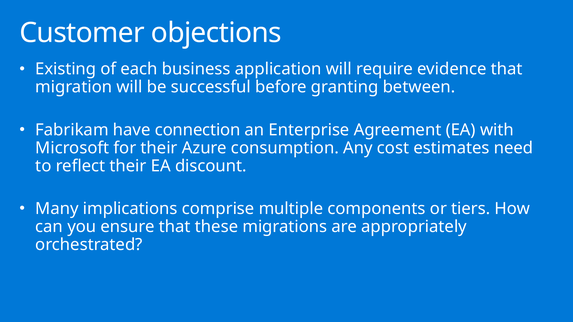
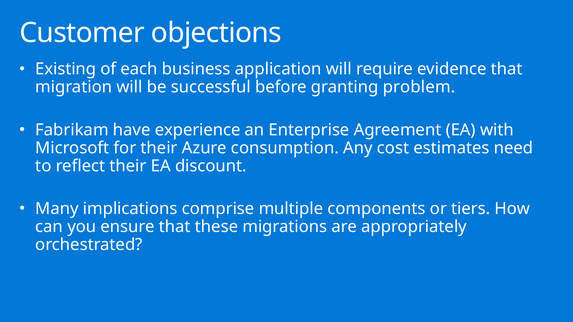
between: between -> problem (419, 87)
connection: connection -> experience (198, 130)
